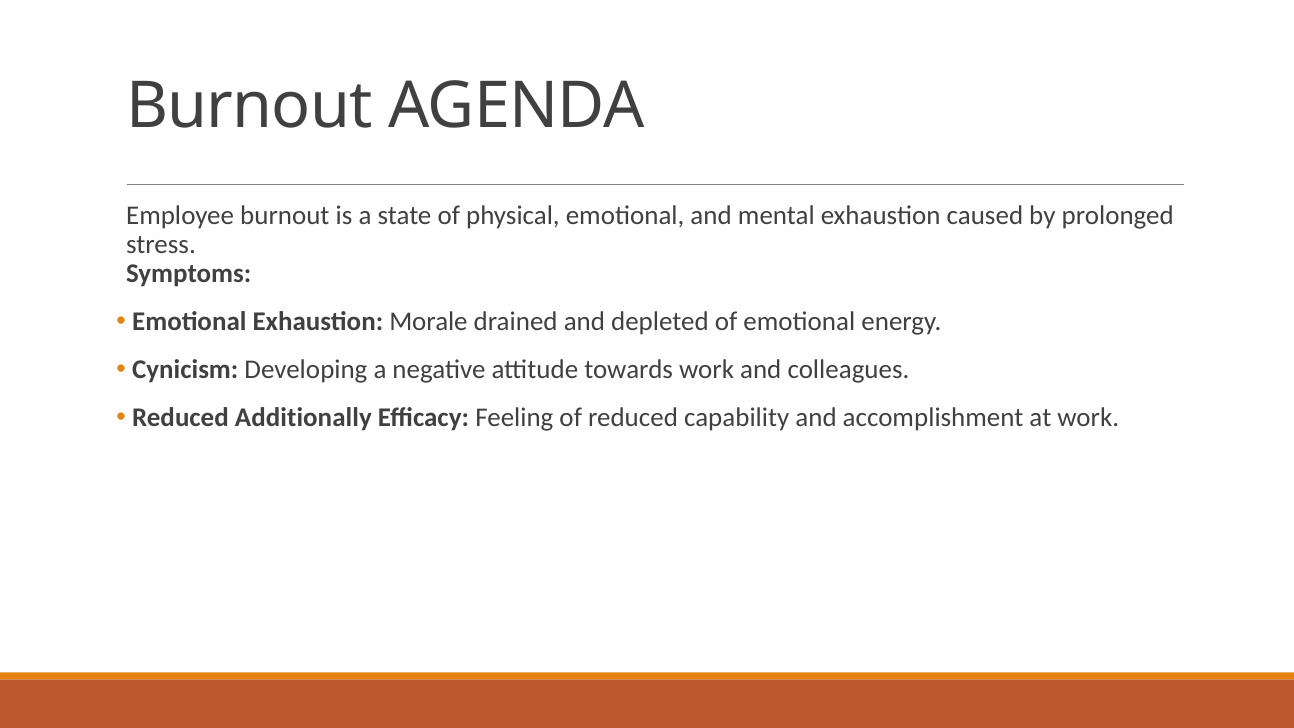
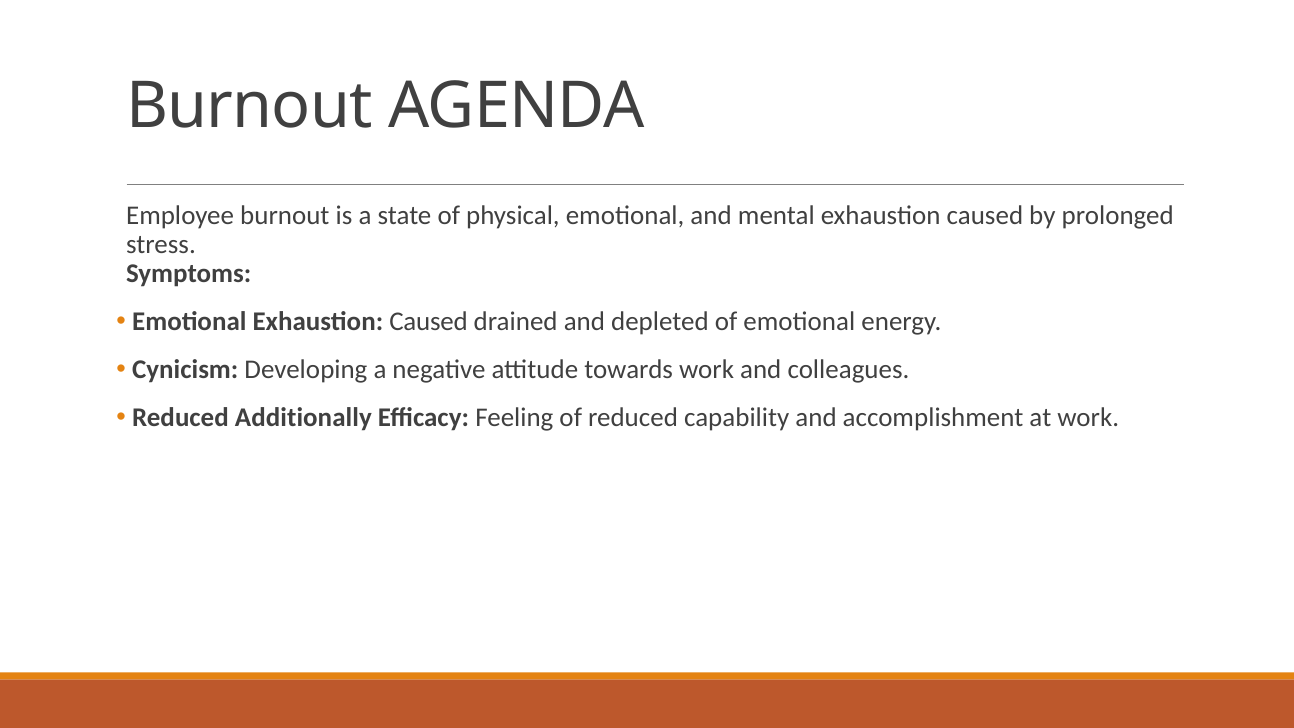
Emotional Exhaustion Morale: Morale -> Caused (429, 321)
